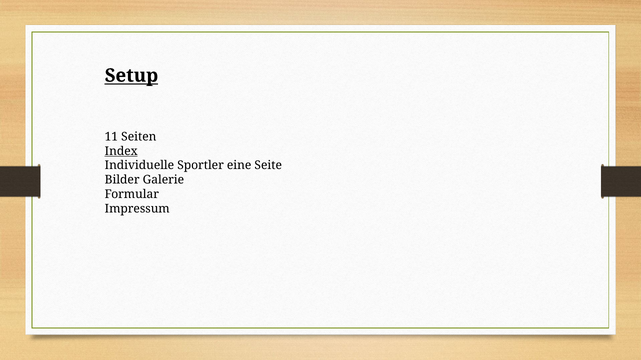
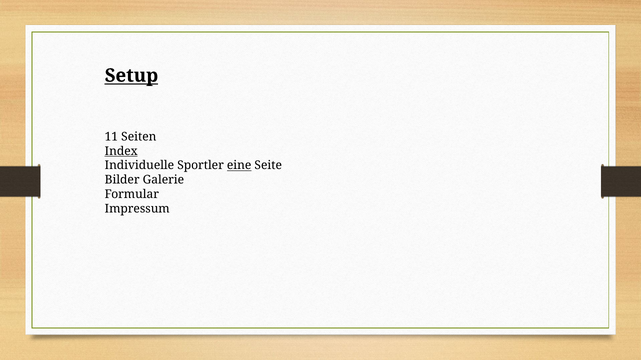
eine underline: none -> present (239, 166)
